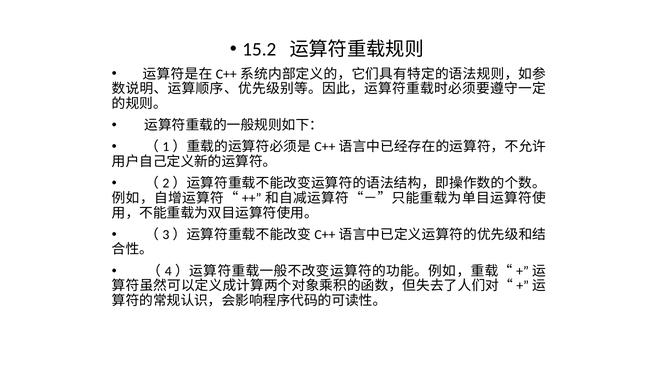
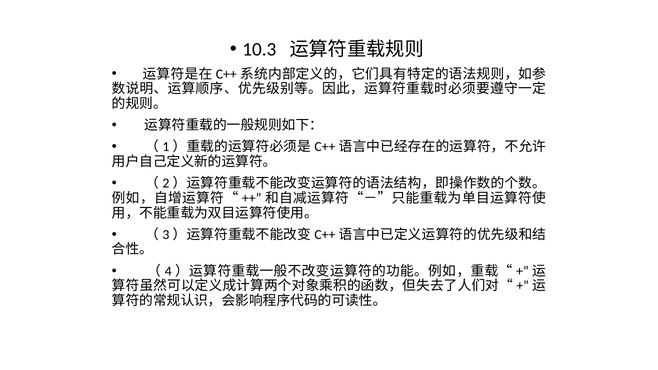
15.2: 15.2 -> 10.3 (259, 49)
